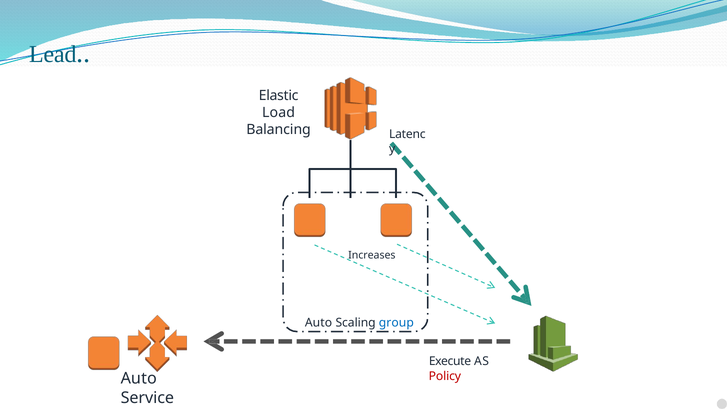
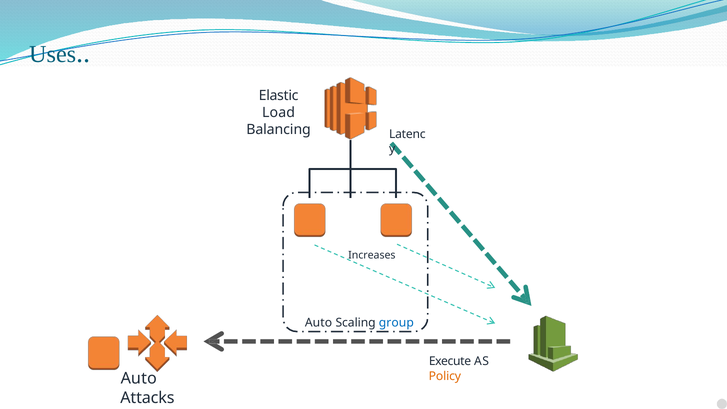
Lead: Lead -> Uses (53, 54)
Policy colour: red -> orange (445, 376)
Service: Service -> Attacks (147, 398)
